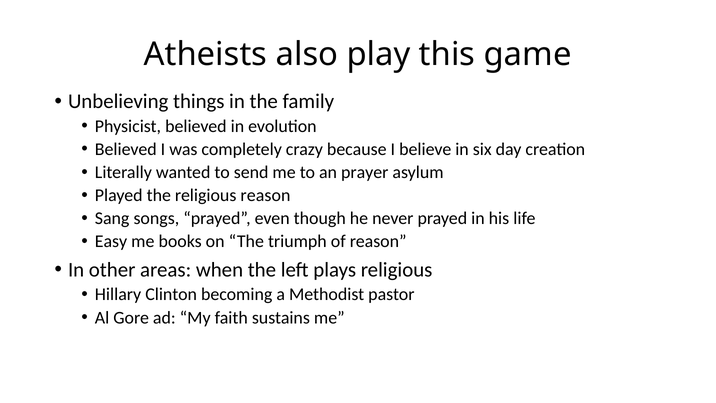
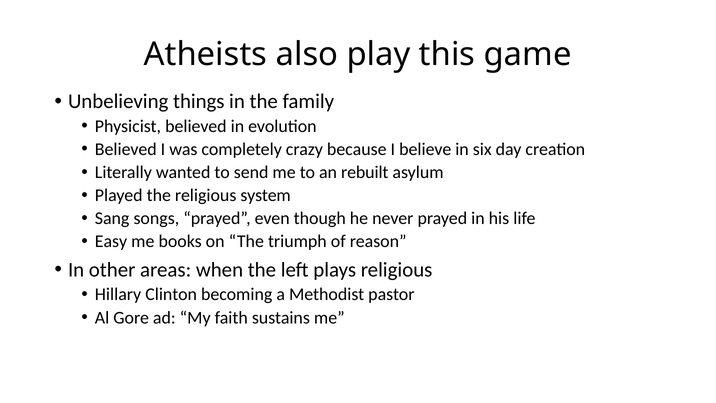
prayer: prayer -> rebuilt (365, 172)
religious reason: reason -> system (266, 195)
